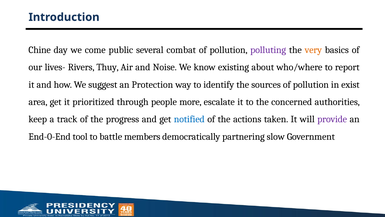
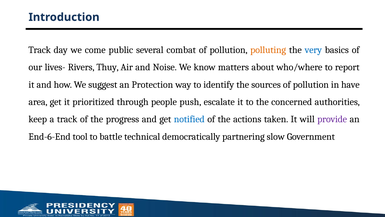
Chine: Chine -> Track (40, 50)
polluting colour: purple -> orange (268, 50)
very colour: orange -> blue (313, 50)
existing: existing -> matters (233, 67)
exist: exist -> have (350, 84)
more: more -> push (190, 102)
End-0-End: End-0-End -> End-6-End (50, 136)
members: members -> technical (142, 136)
